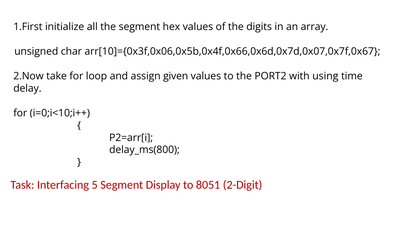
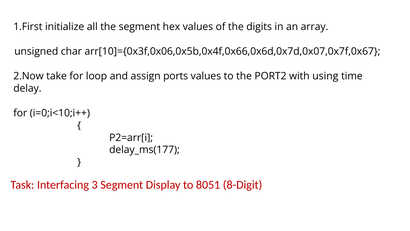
given: given -> ports (176, 76)
delay_ms(800: delay_ms(800 -> delay_ms(177 (144, 150)
5: 5 -> 3 (95, 185)
2-Digit: 2-Digit -> 8-Digit (243, 185)
